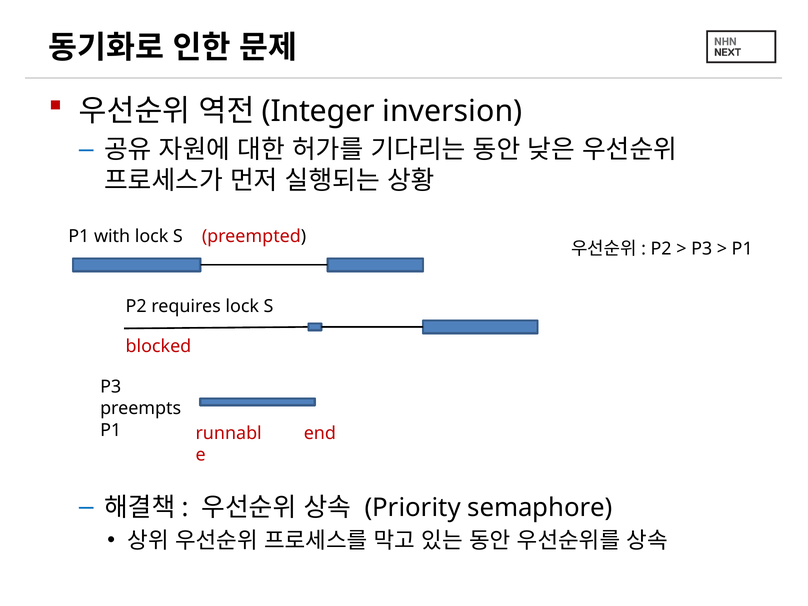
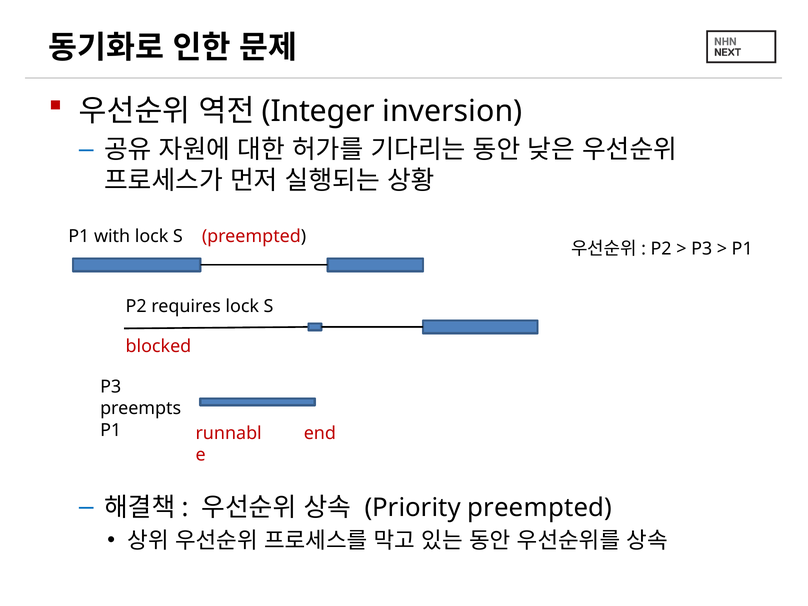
Priority semaphore: semaphore -> preempted (540, 508)
